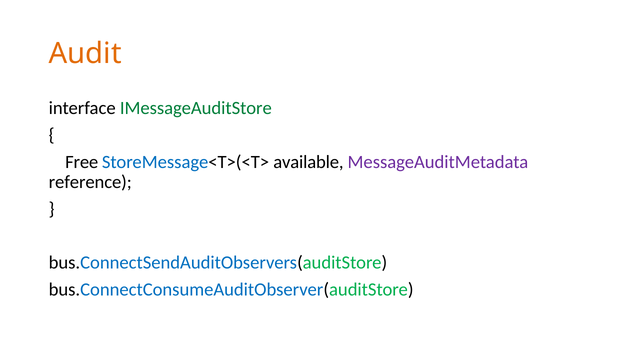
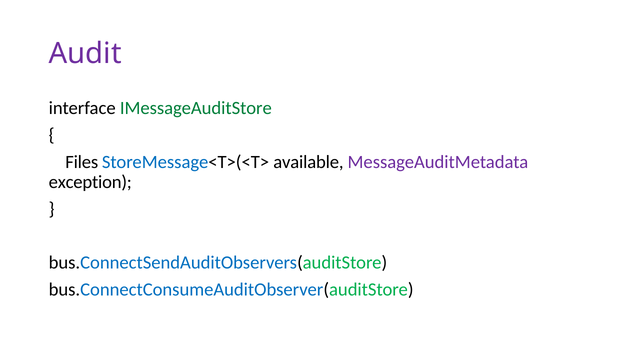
Audit colour: orange -> purple (85, 54)
Free: Free -> Files (82, 162)
reference: reference -> exception (90, 182)
